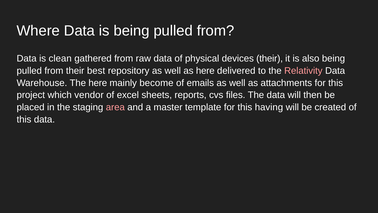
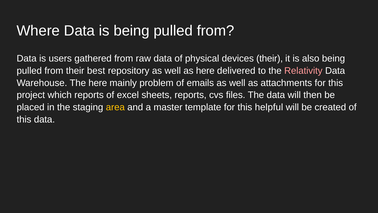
clean: clean -> users (60, 58)
become: become -> problem (157, 83)
which vendor: vendor -> reports (89, 95)
area colour: pink -> yellow (115, 107)
having: having -> helpful (269, 107)
